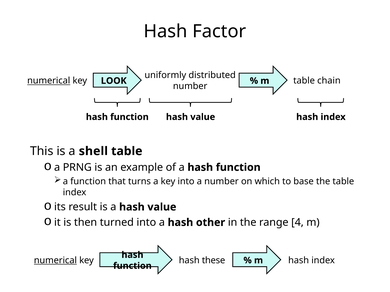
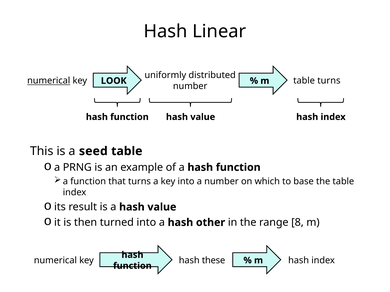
Factor: Factor -> Linear (219, 31)
table chain: chain -> turns (329, 81)
shell: shell -> seed (93, 151)
4: 4 -> 8 (297, 223)
numerical underline: present -> none (55, 261)
